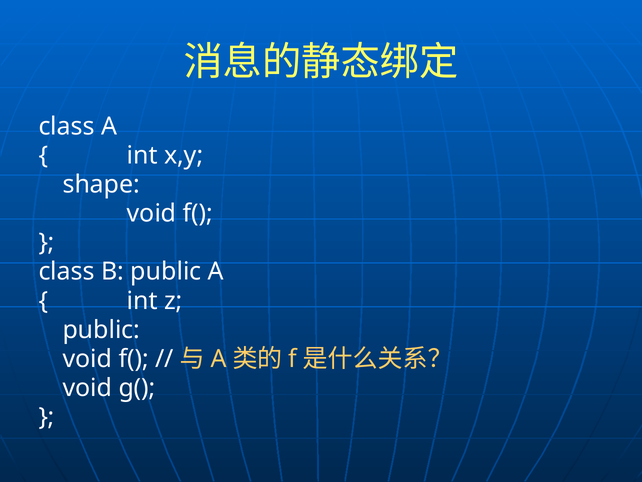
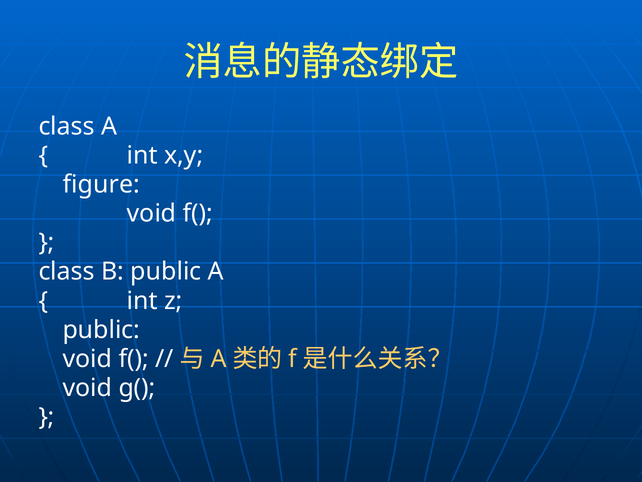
shape: shape -> figure (101, 184)
